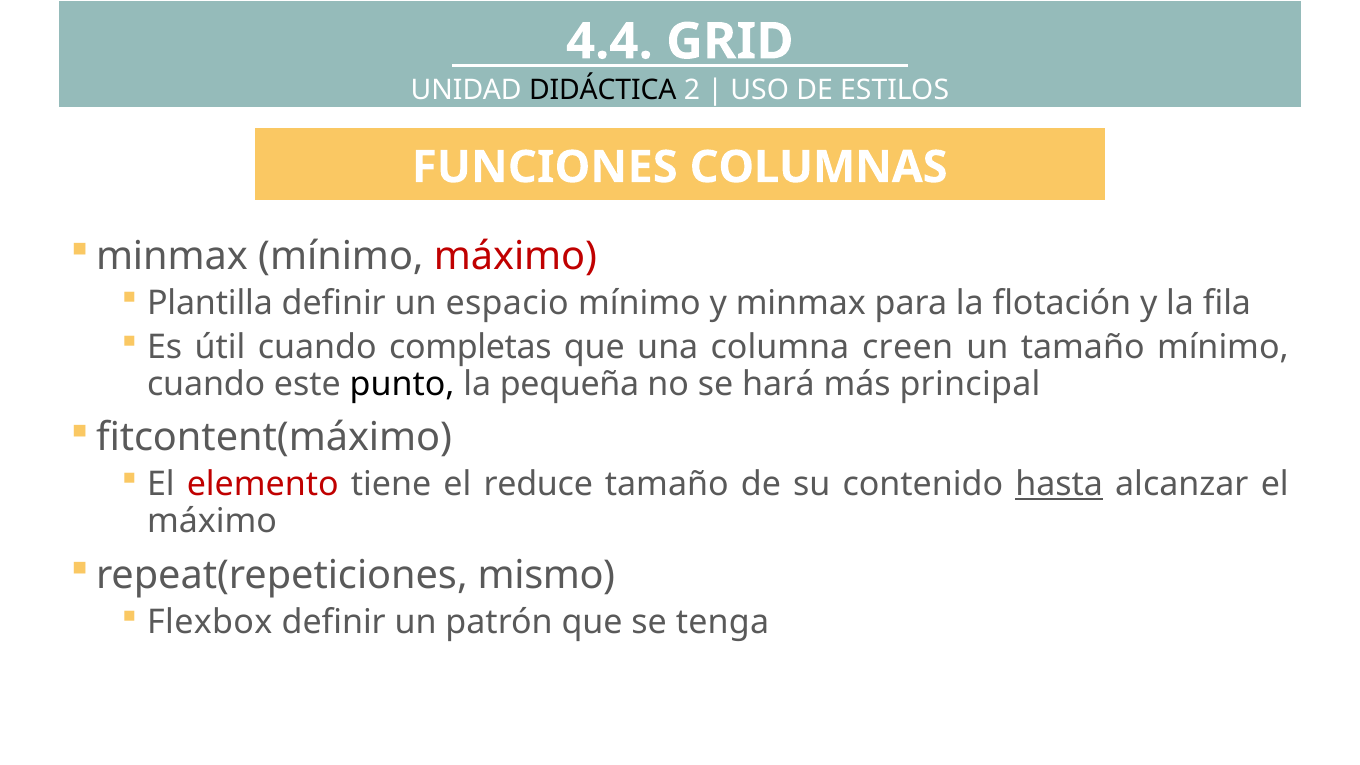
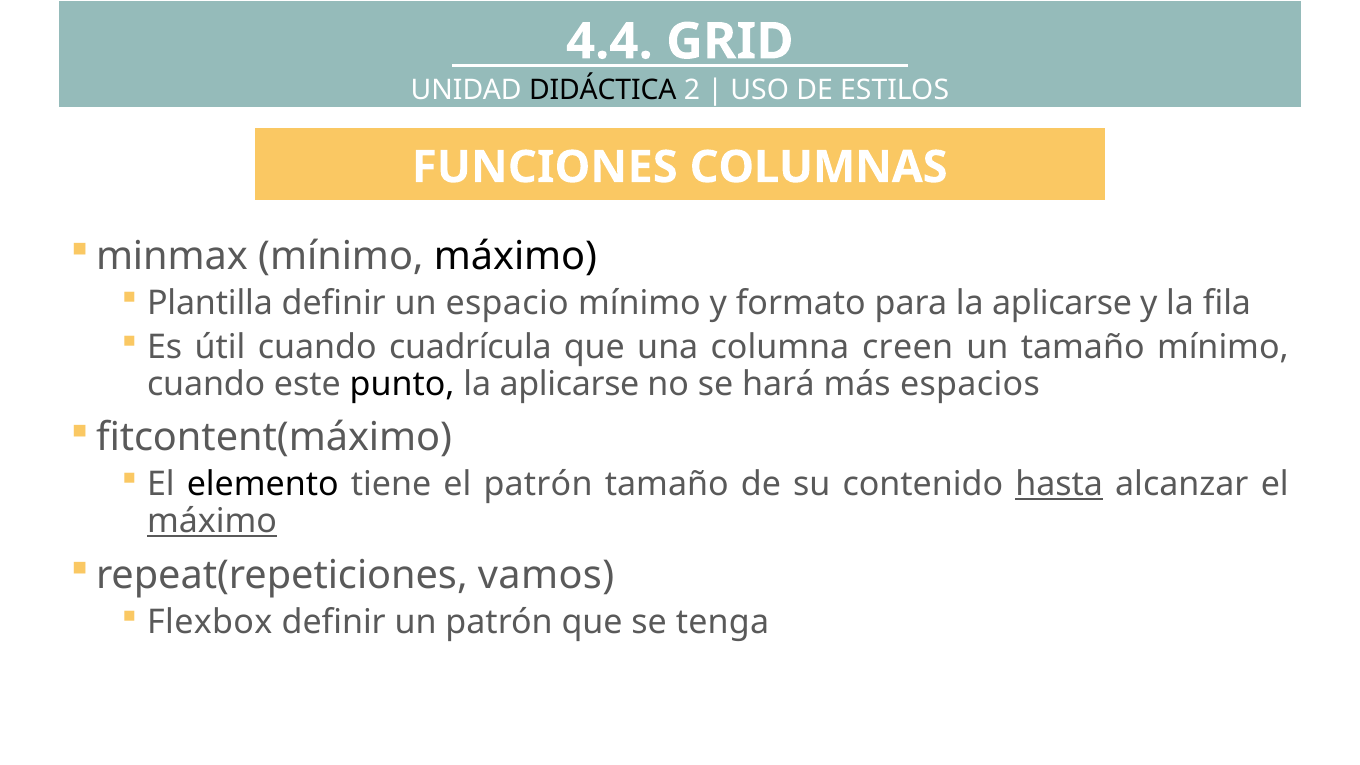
máximo colour: red -> black (515, 257)
y minmax: minmax -> formato (801, 304)
para la flotación: flotación -> aplicarse (1062, 304)
completas: completas -> cuadrícula (470, 347)
pequeña: pequeña -> aplicarse (570, 384)
principal: principal -> espacios (970, 384)
elemento colour: red -> black (263, 485)
el reduce: reduce -> patrón (538, 485)
máximo underline: none -> present (212, 521)
mismo: mismo -> vamos (546, 575)
